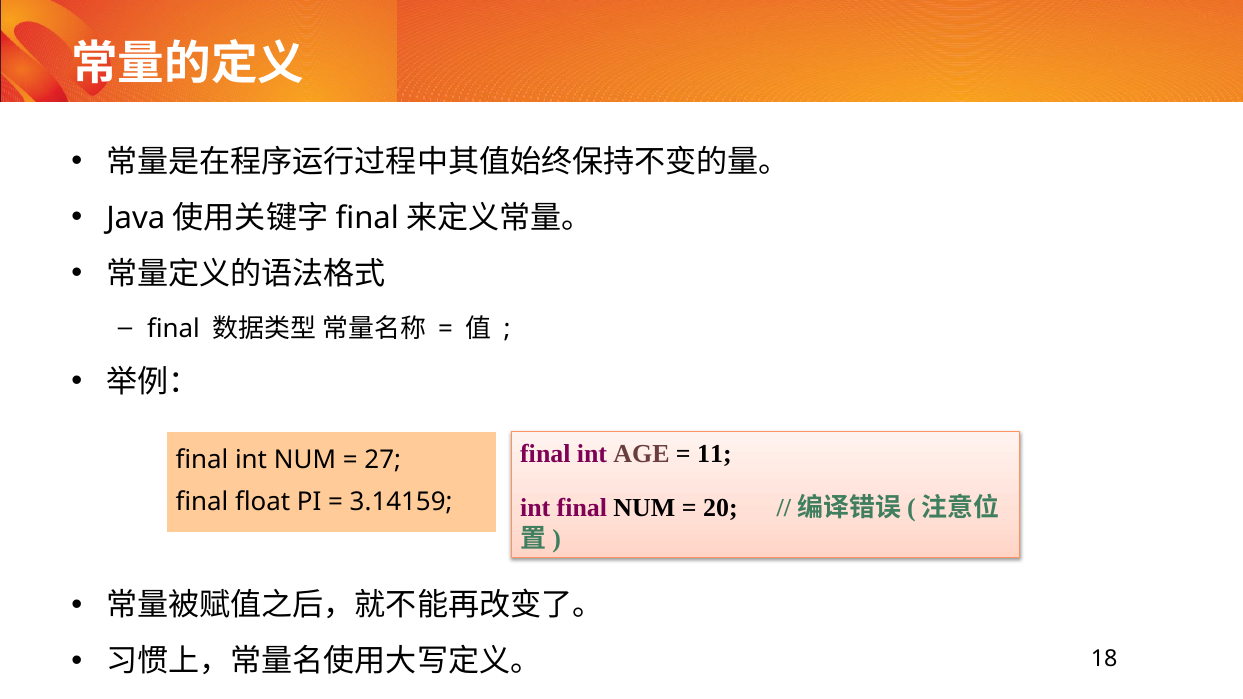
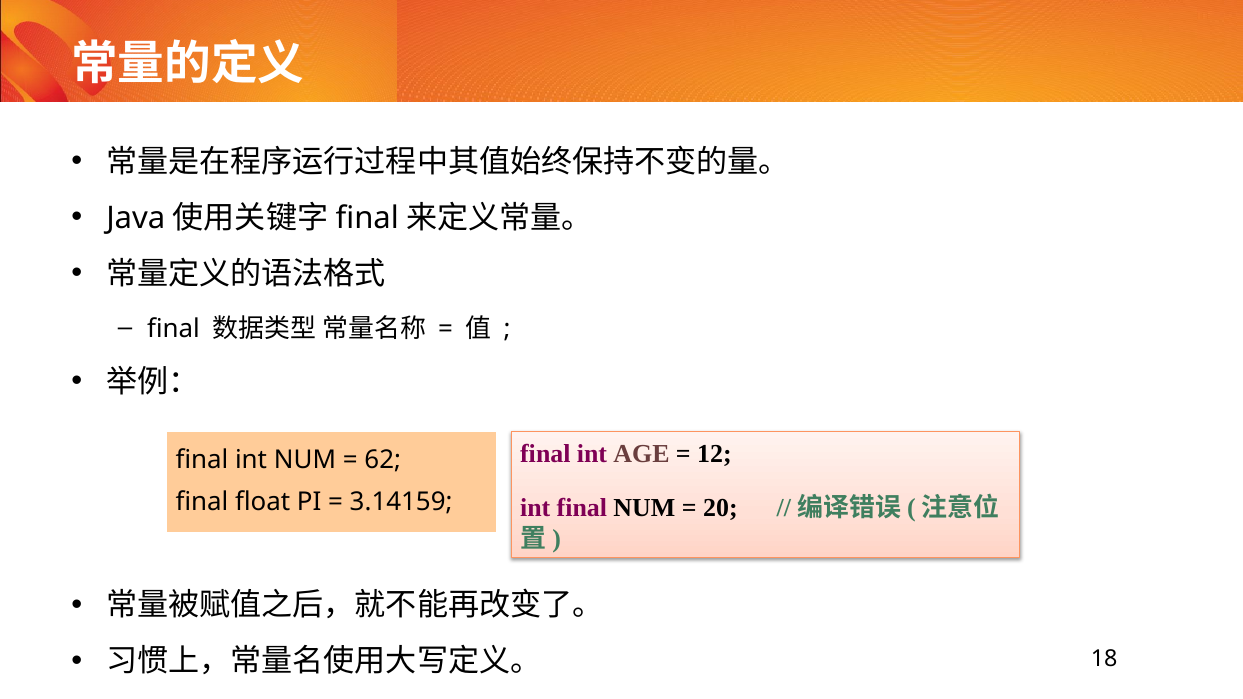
11: 11 -> 12 (714, 454)
27: 27 -> 62 (383, 460)
